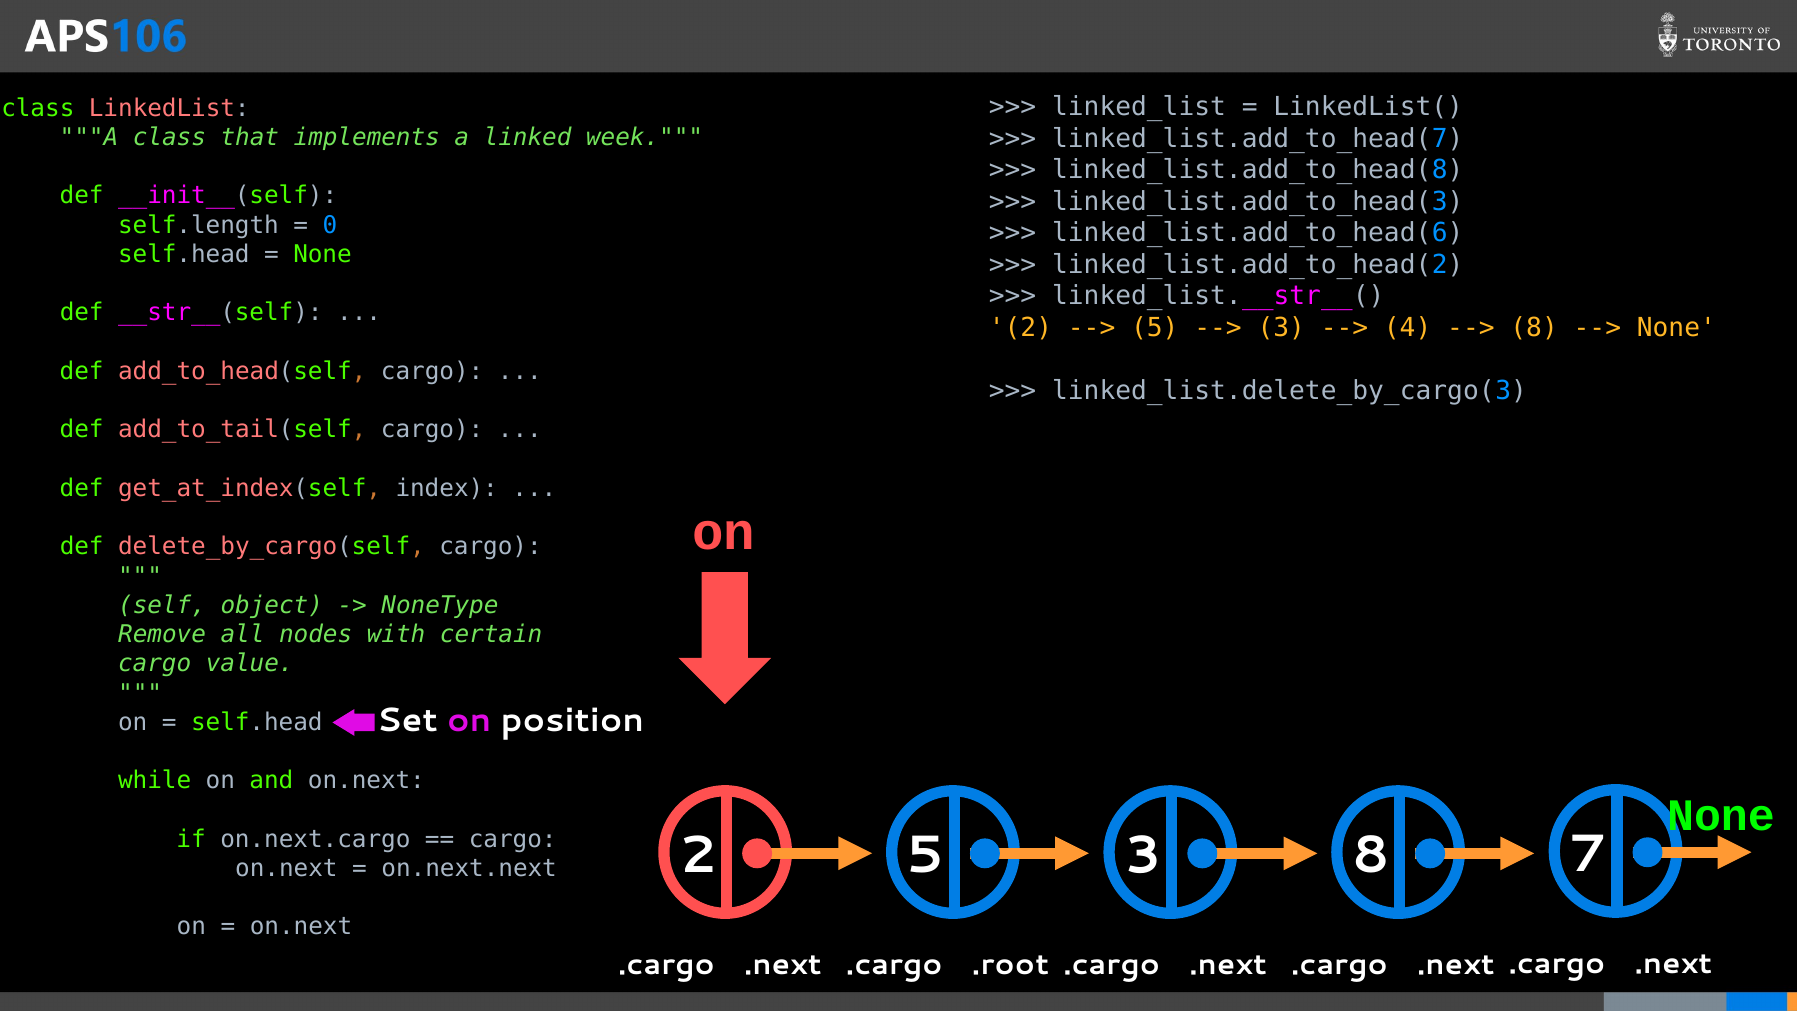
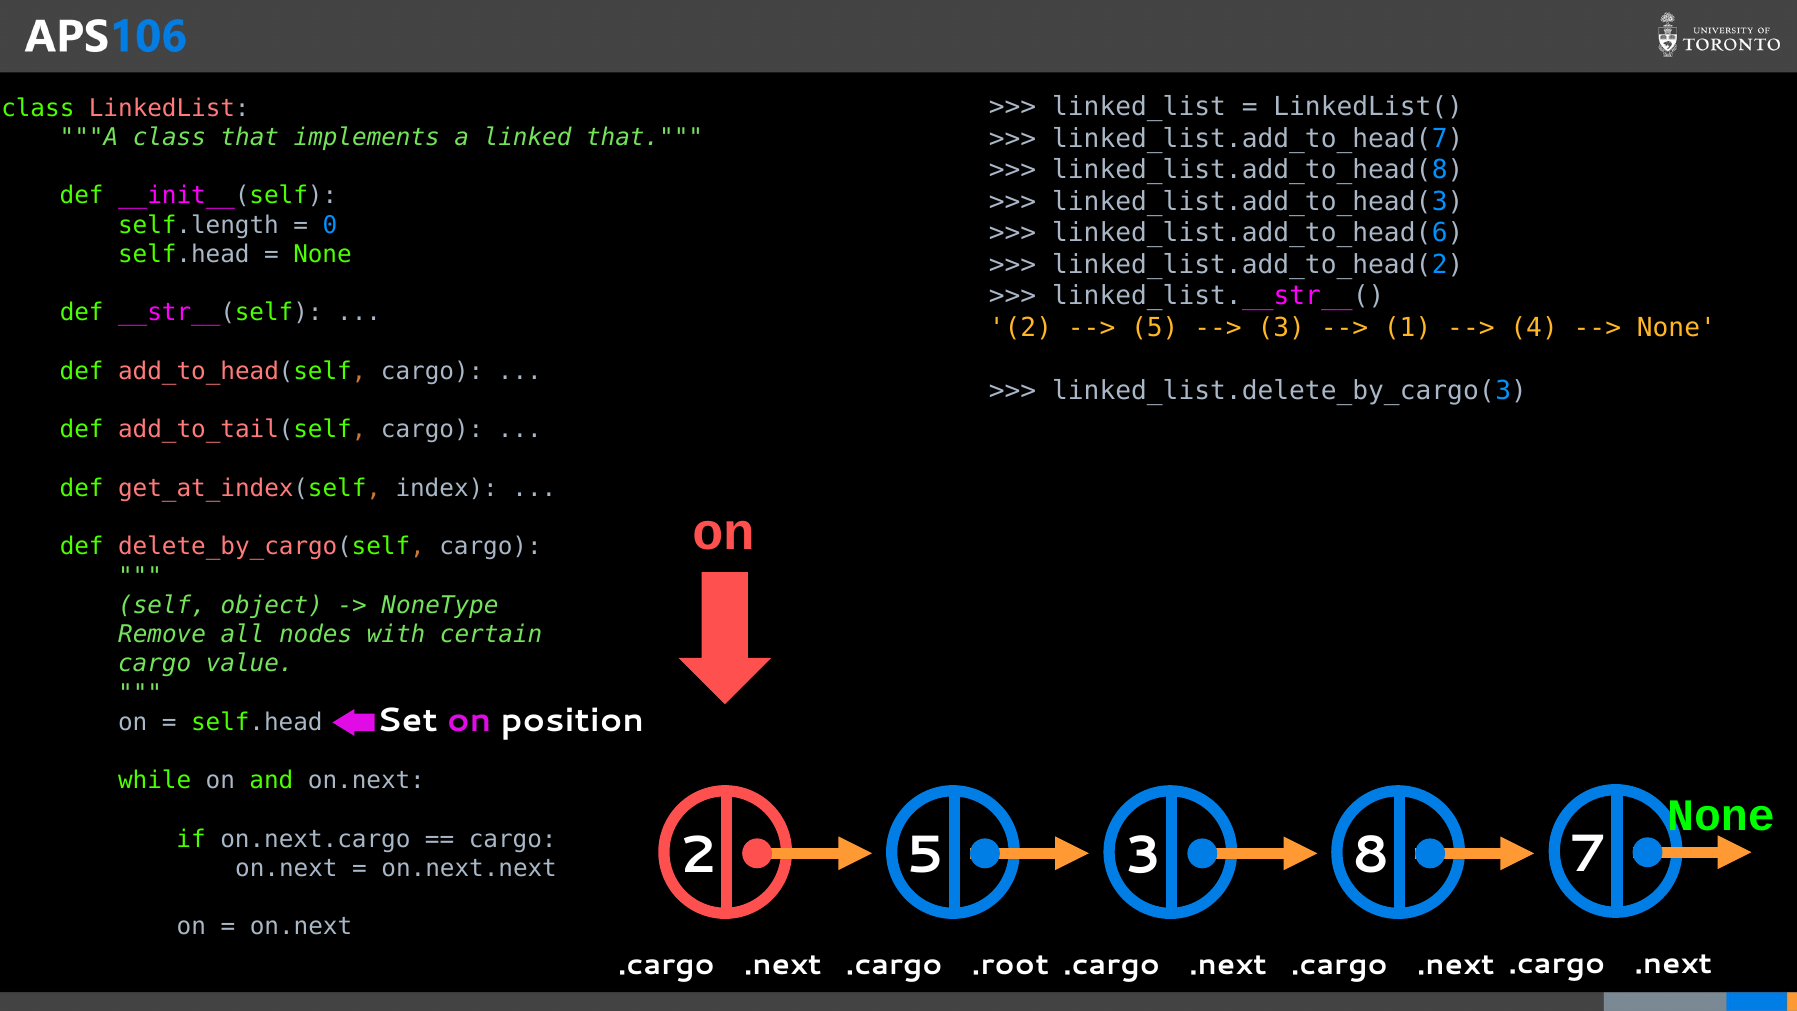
linked week: week -> that (645, 137)
4: 4 -> 1 (1408, 328)
8: 8 -> 4 (1534, 328)
